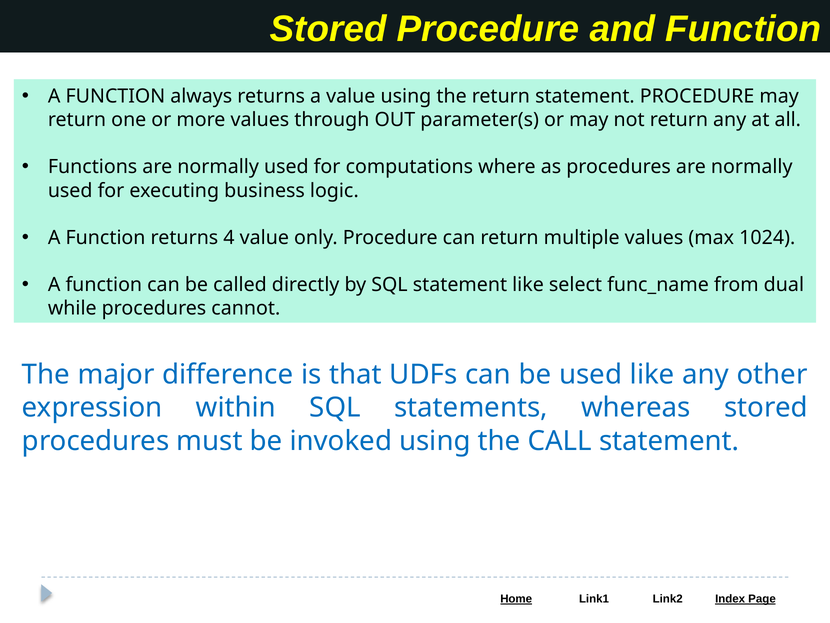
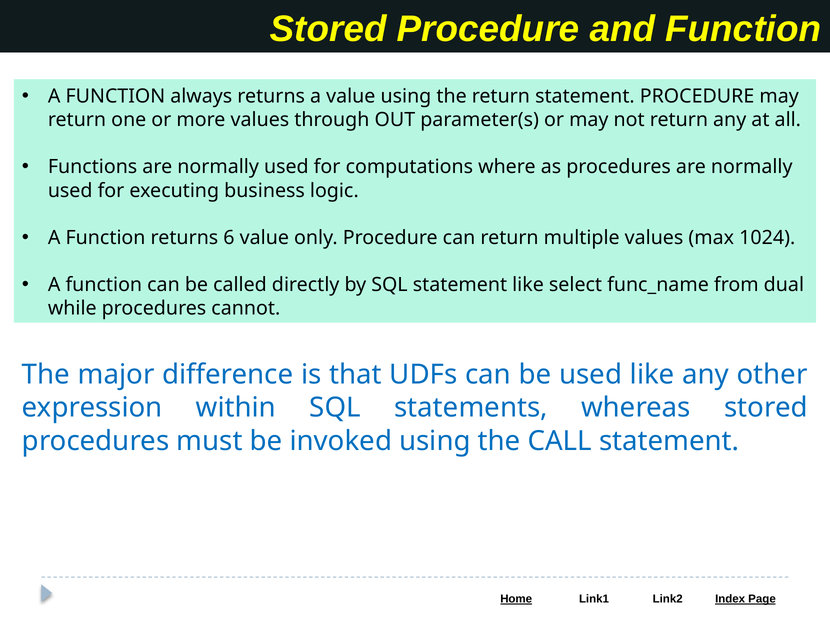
4: 4 -> 6 (229, 237)
